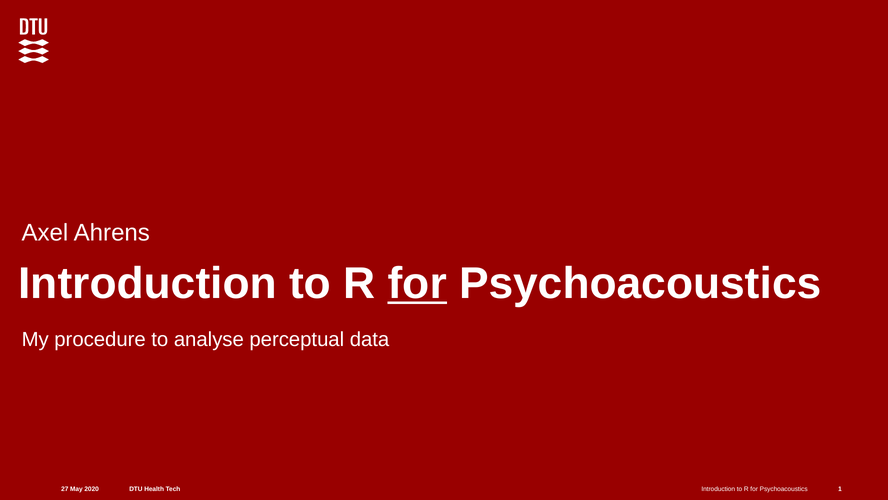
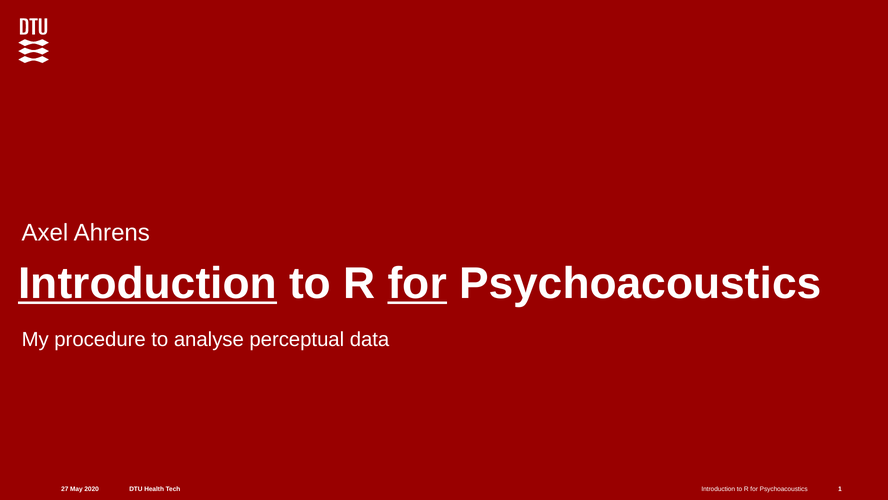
Introduction underline: none -> present (148, 283)
